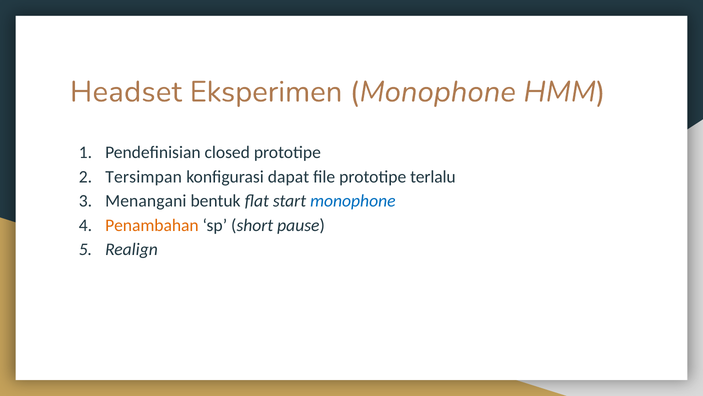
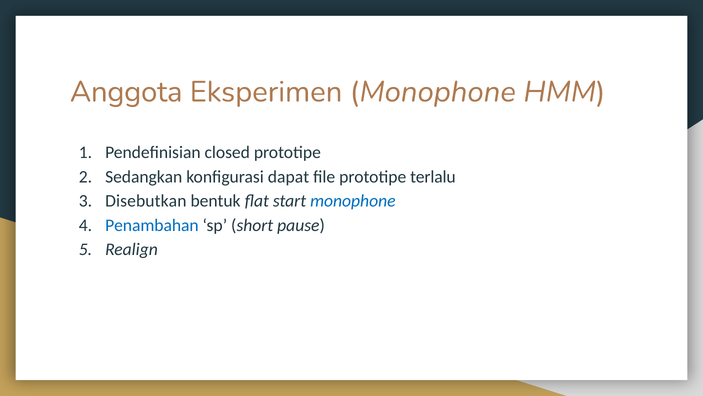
Headset: Headset -> Anggota (126, 92)
Tersimpan: Tersimpan -> Sedangkan (144, 176)
Menangani: Menangani -> Disebutkan (146, 201)
Penambahan colour: orange -> blue (152, 225)
